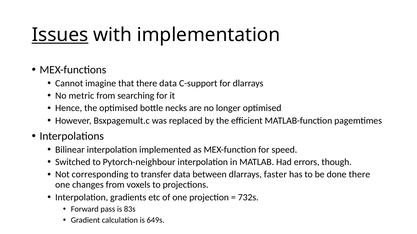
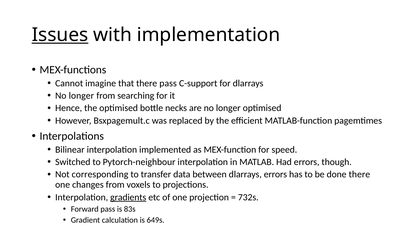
there data: data -> pass (168, 83)
metric: metric -> longer (81, 96)
dlarrays faster: faster -> errors (275, 175)
gradients underline: none -> present (128, 198)
